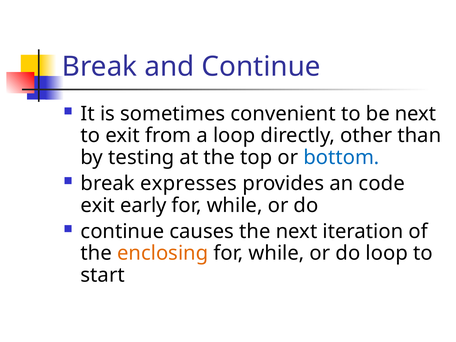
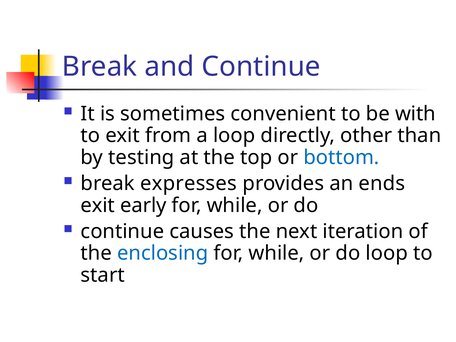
be next: next -> with (415, 114)
code: code -> ends (382, 184)
enclosing colour: orange -> blue (163, 253)
